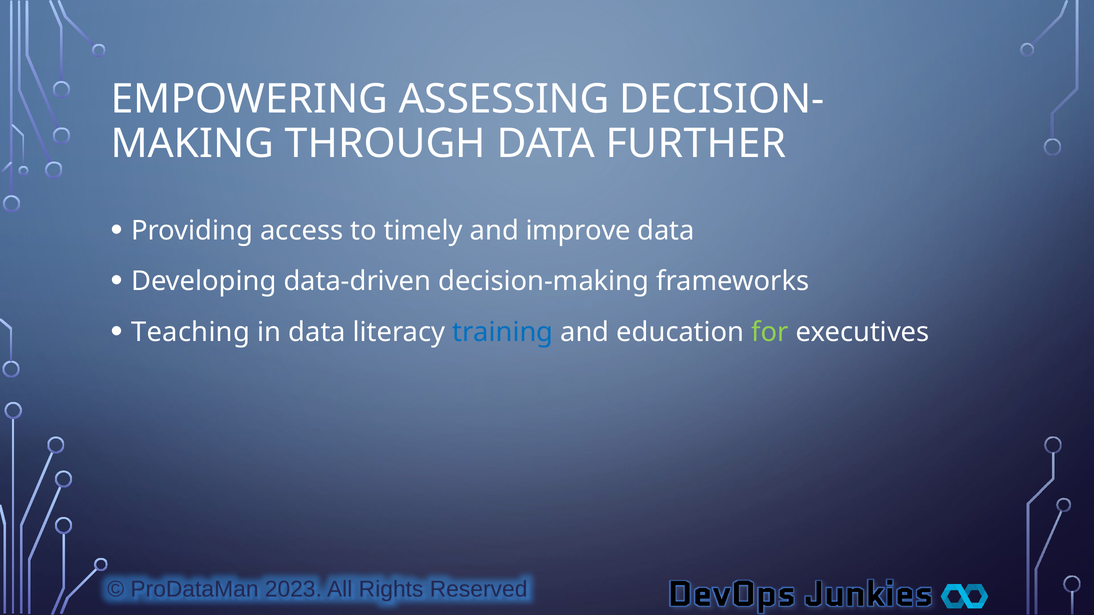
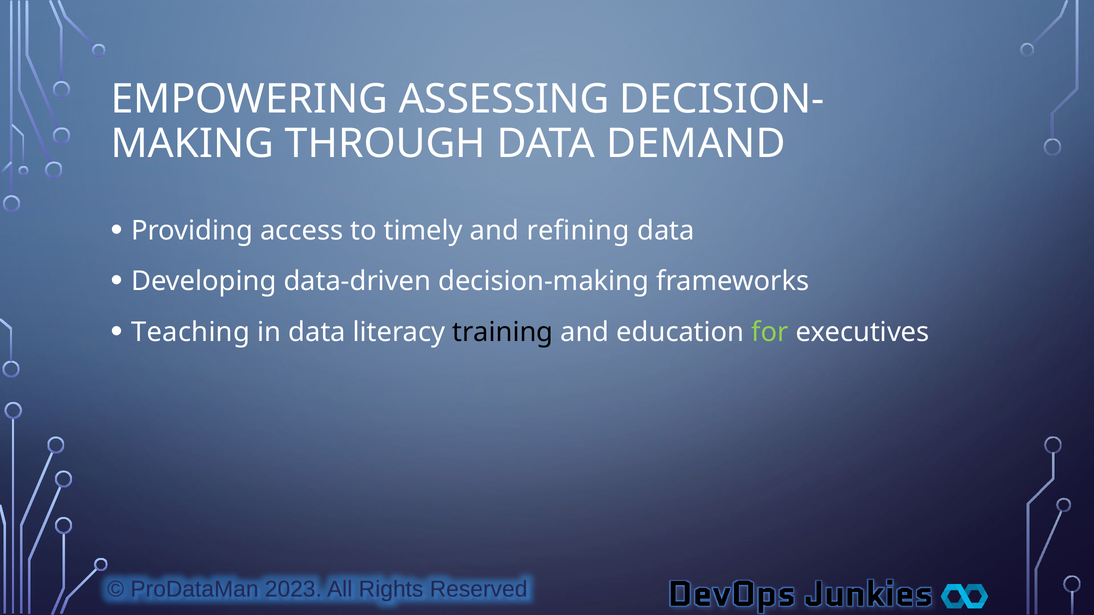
FURTHER: FURTHER -> DEMAND (696, 144)
improve: improve -> refining (578, 231)
training colour: blue -> black (503, 332)
